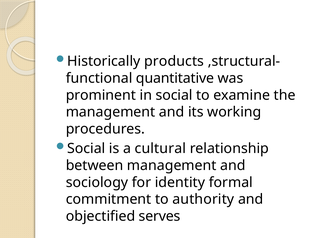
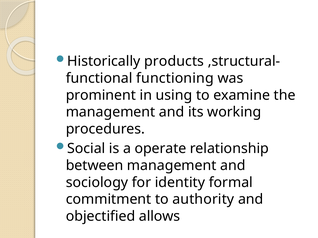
quantitative: quantitative -> functioning (175, 78)
in social: social -> using (174, 95)
cultural: cultural -> operate (160, 149)
serves: serves -> allows (160, 217)
